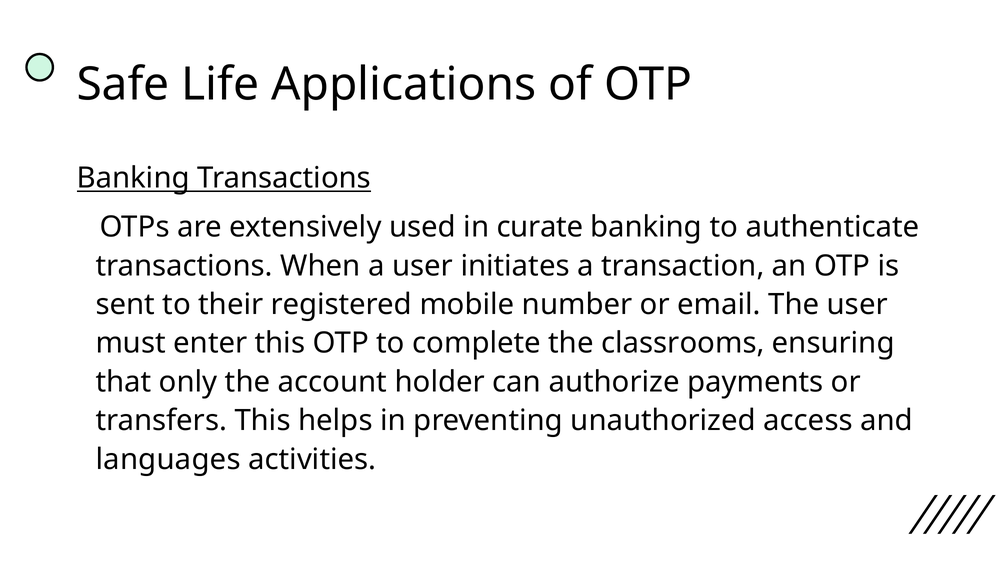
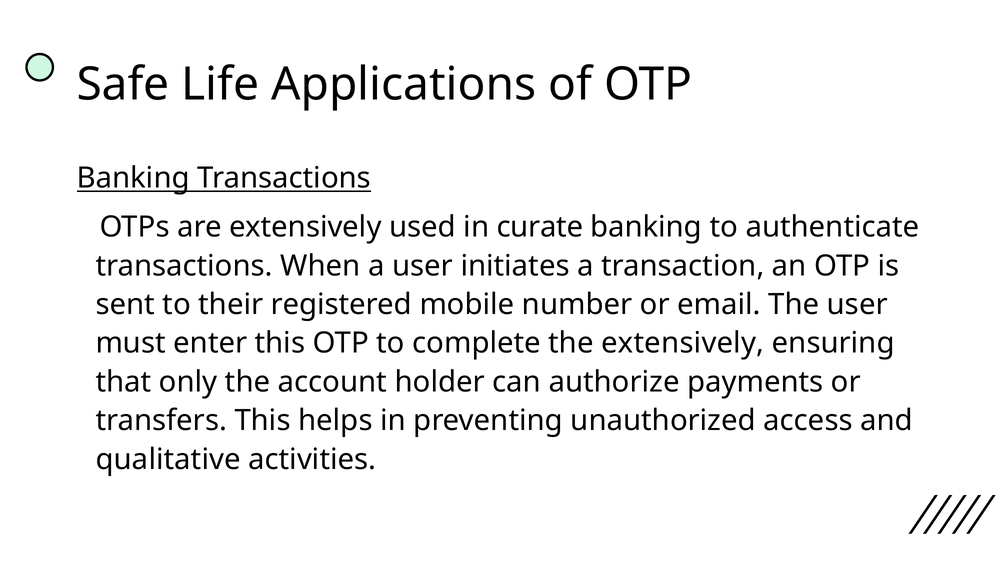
the classrooms: classrooms -> extensively (683, 343)
languages: languages -> qualitative (168, 459)
